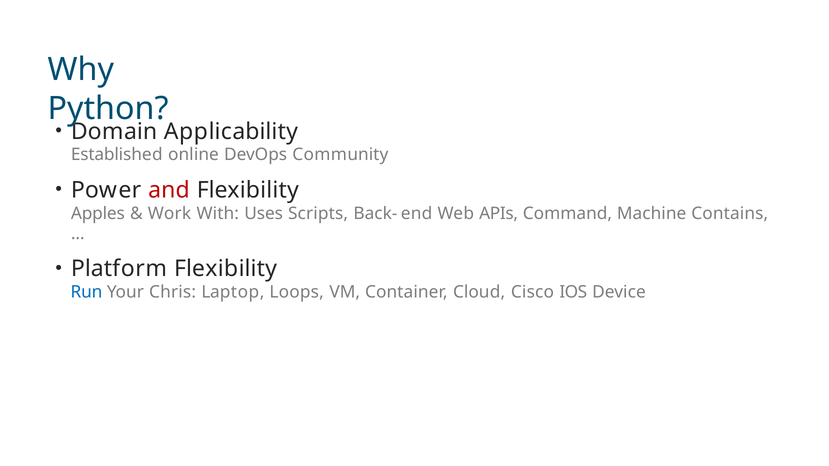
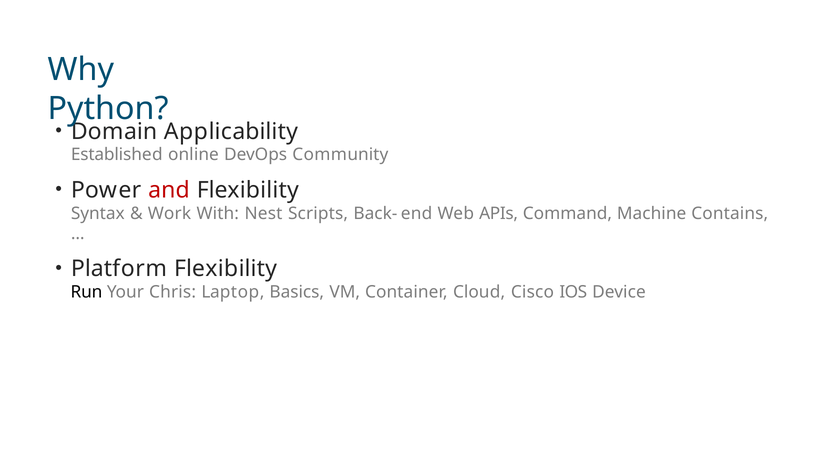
Apples: Apples -> Syntax (98, 213)
Uses: Uses -> Nest (264, 213)
Run colour: blue -> black (86, 292)
Loops: Loops -> Basics (297, 292)
